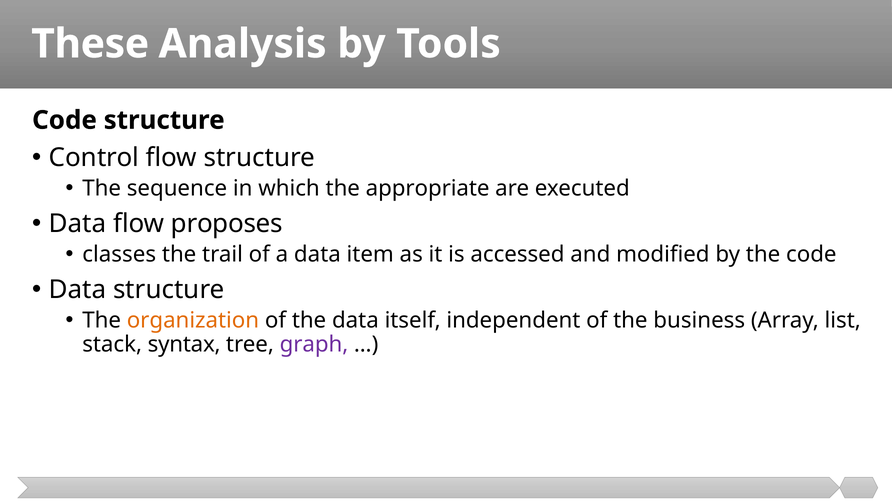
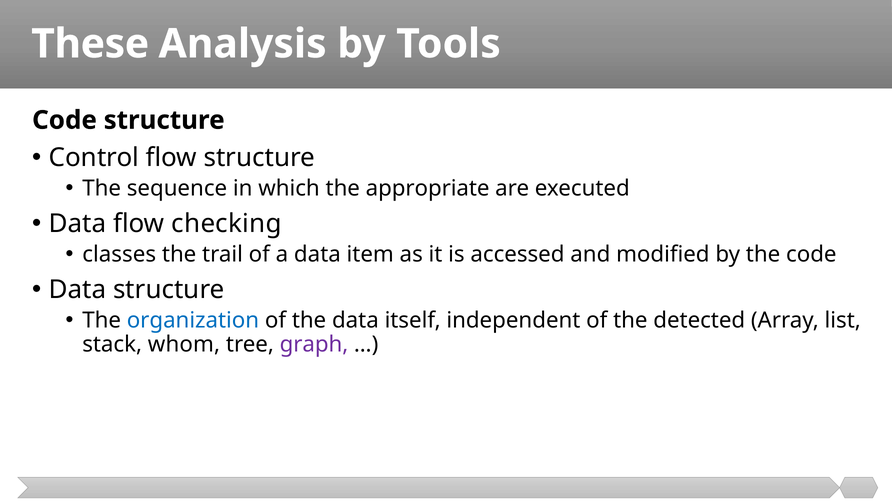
proposes: proposes -> checking (227, 224)
organization colour: orange -> blue (193, 320)
business: business -> detected (699, 320)
syntax: syntax -> whom (184, 344)
